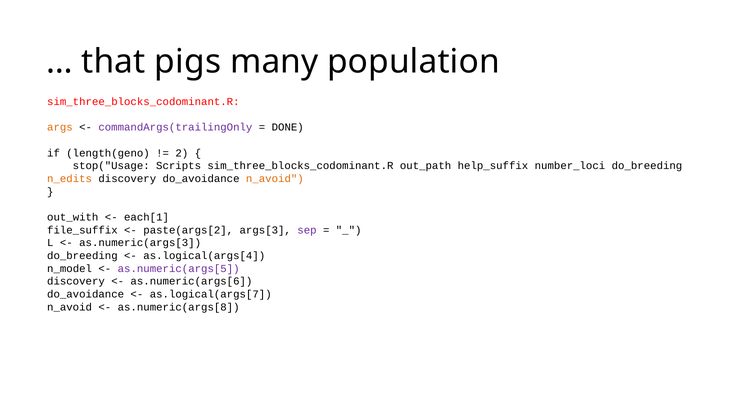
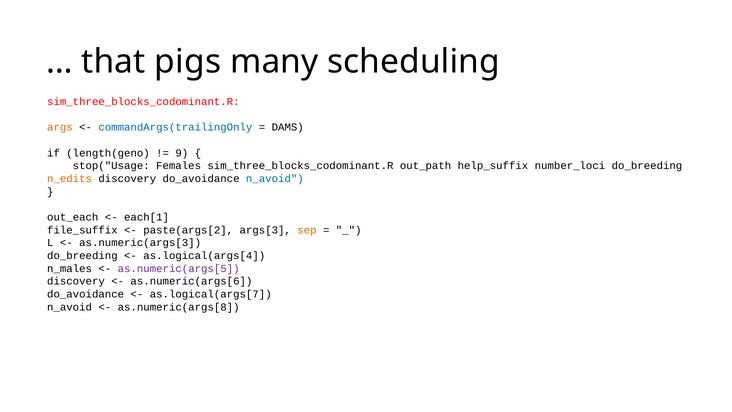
population: population -> scheduling (413, 61)
commandArgs(trailingOnly colour: purple -> blue (175, 127)
DONE: DONE -> DAMS (288, 127)
2: 2 -> 9 (182, 153)
Scripts: Scripts -> Females (179, 166)
n_avoid colour: orange -> blue (275, 179)
out_with: out_with -> out_each (73, 217)
sep colour: purple -> orange (307, 230)
n_model: n_model -> n_males (70, 268)
